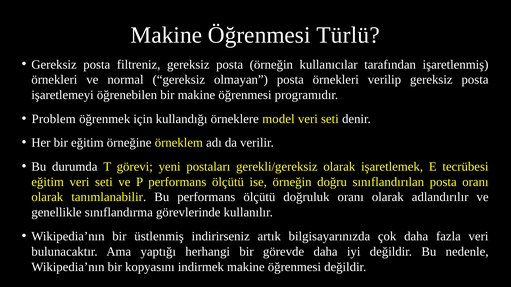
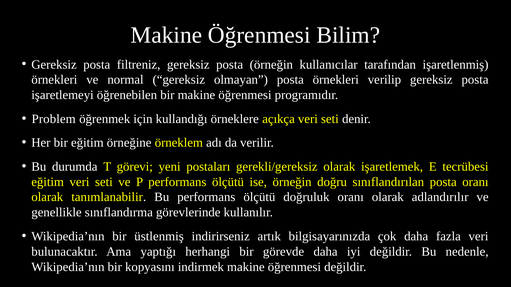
Türlü: Türlü -> Bilim (348, 35)
model: model -> açıkça (279, 119)
